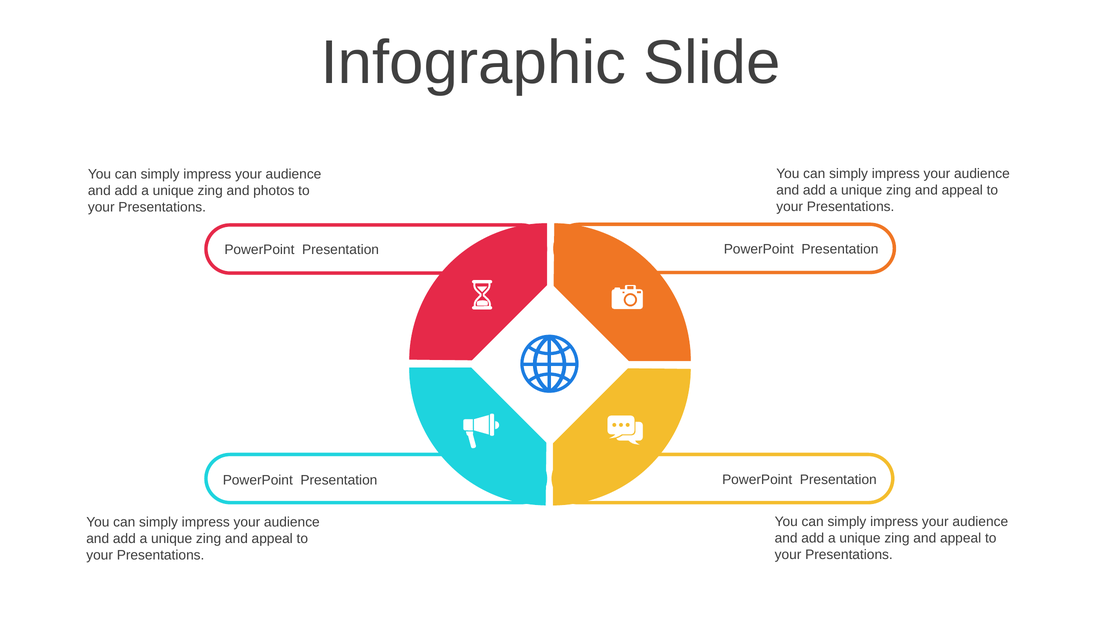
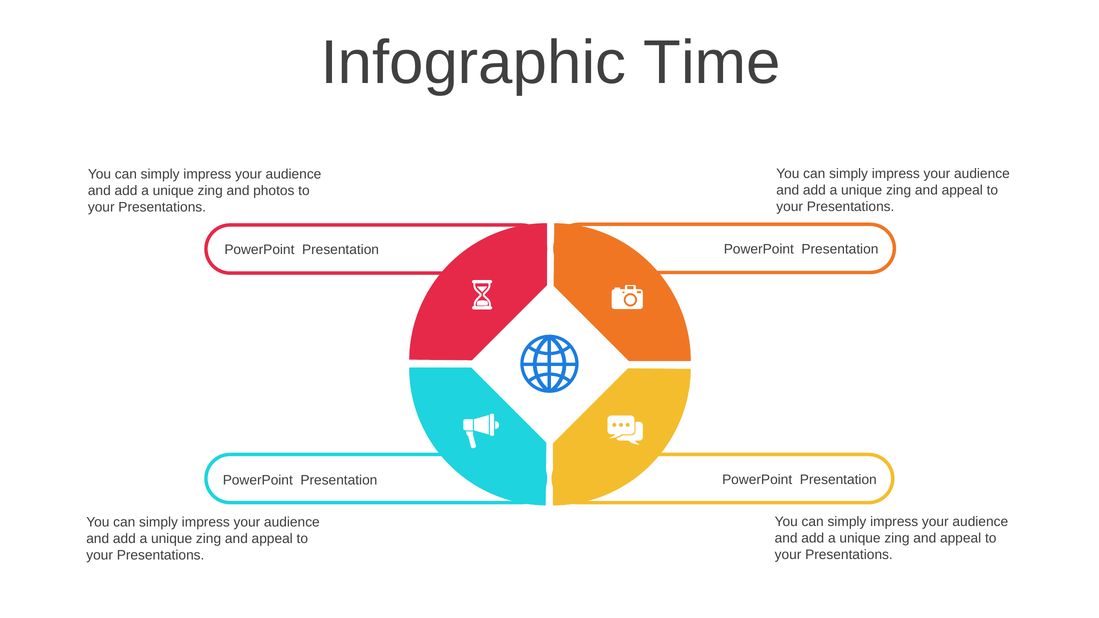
Slide: Slide -> Time (712, 63)
